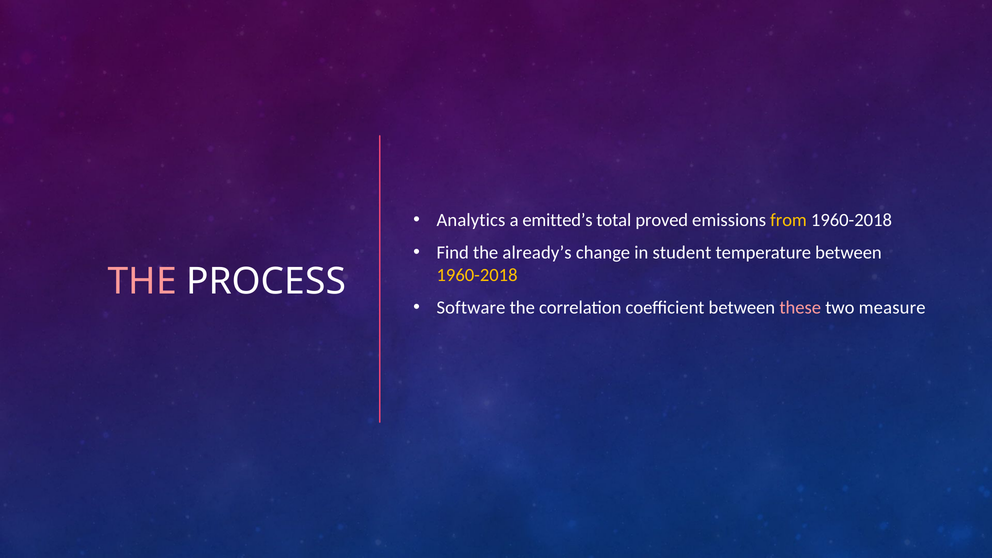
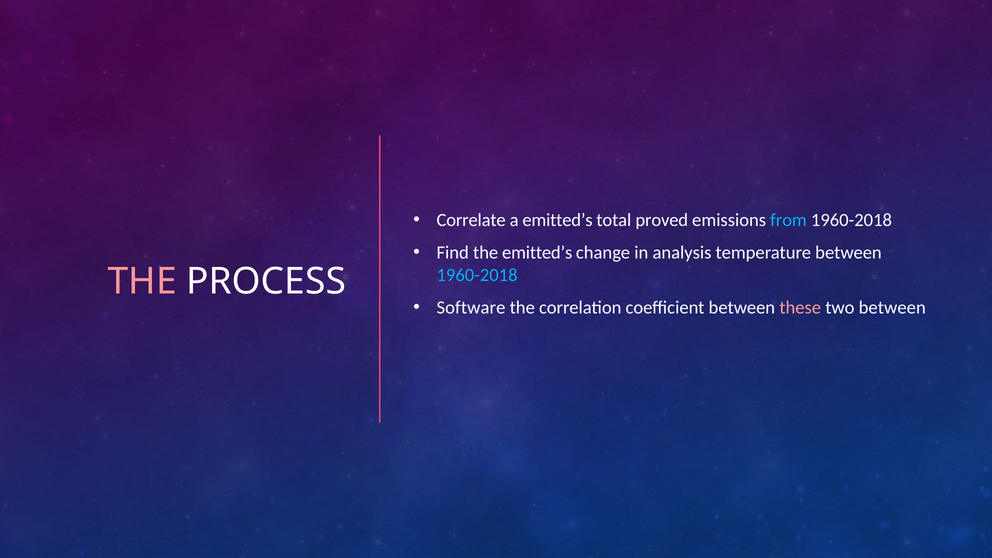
Analytics: Analytics -> Correlate (471, 220)
from colour: yellow -> light blue (789, 220)
the already’s: already’s -> emitted’s (537, 253)
student: student -> analysis (682, 253)
1960-2018 colour: yellow -> light blue (477, 275)
two measure: measure -> between (892, 308)
